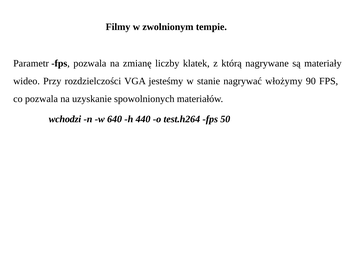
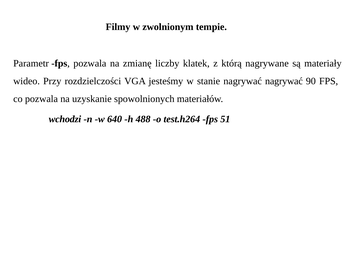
nagrywać włożymy: włożymy -> nagrywać (284, 81)
440: 440 -> 488 (143, 119)
50: 50 -> 51 (225, 119)
